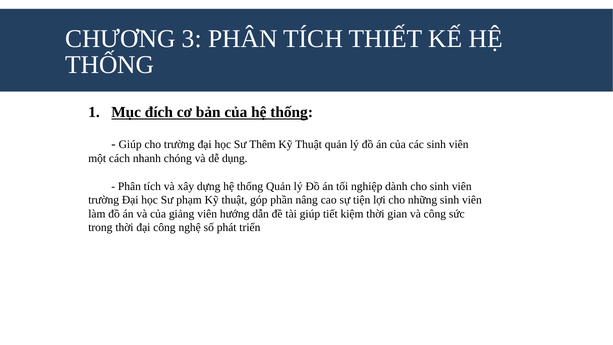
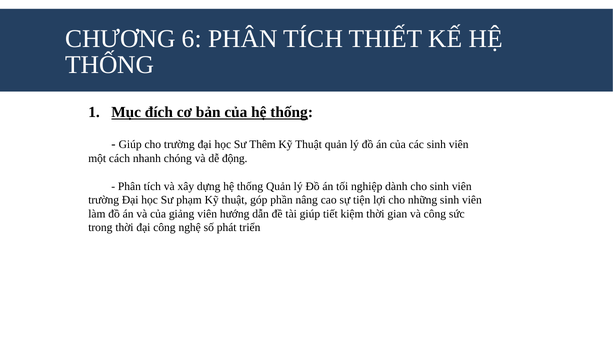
3: 3 -> 6 (192, 39)
dụng: dụng -> động (235, 159)
